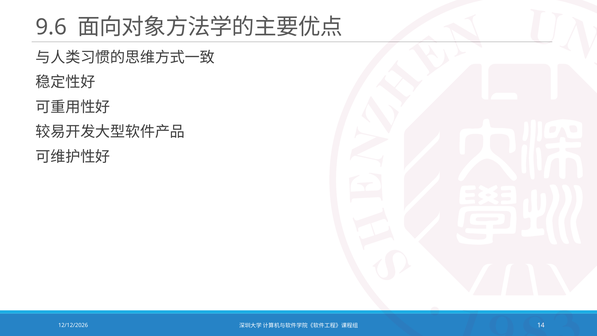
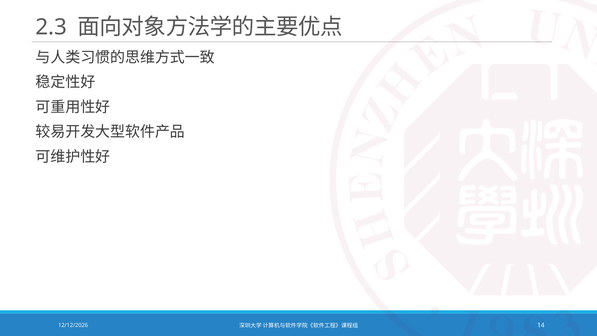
9.6: 9.6 -> 2.3 (51, 27)
